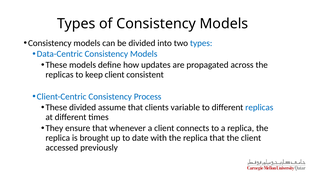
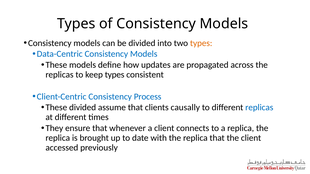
types colour: blue -> orange (201, 43)
keep client: client -> types (115, 75)
variable: variable -> causally (185, 108)
